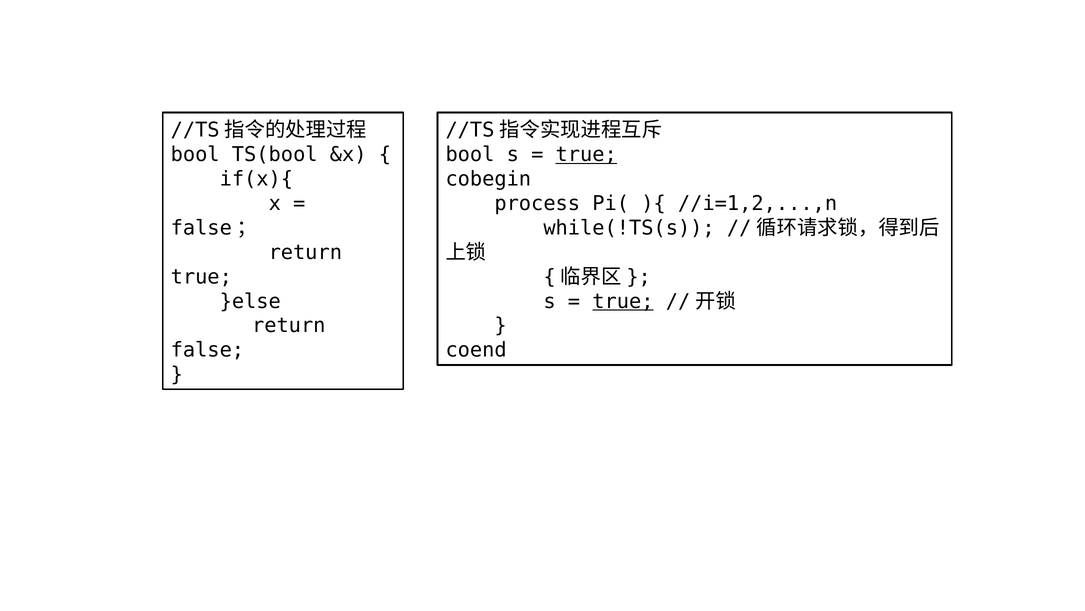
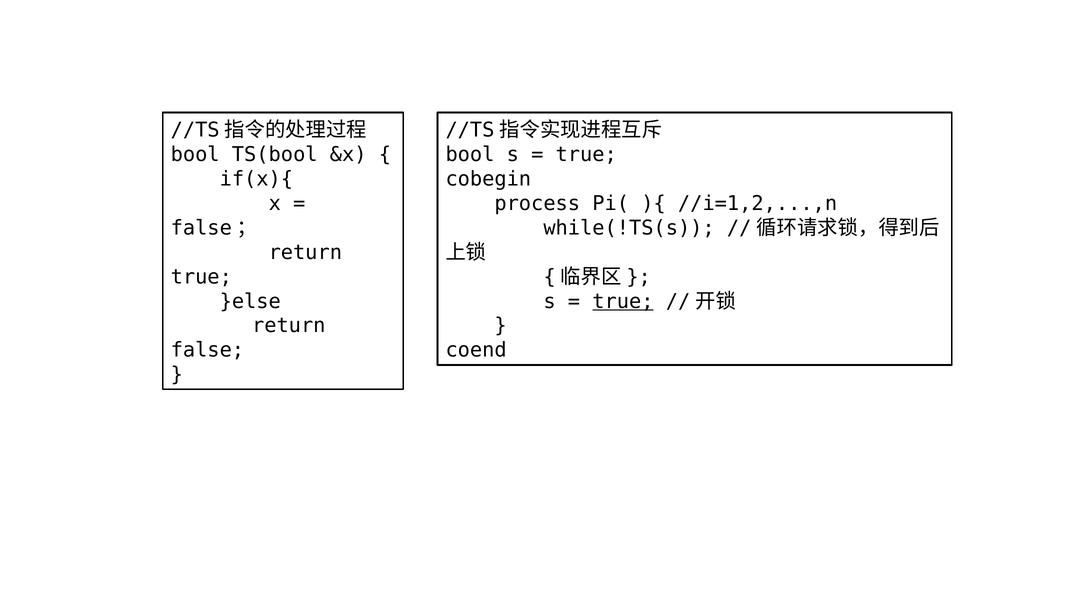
true underline: present -> none (586, 154)
